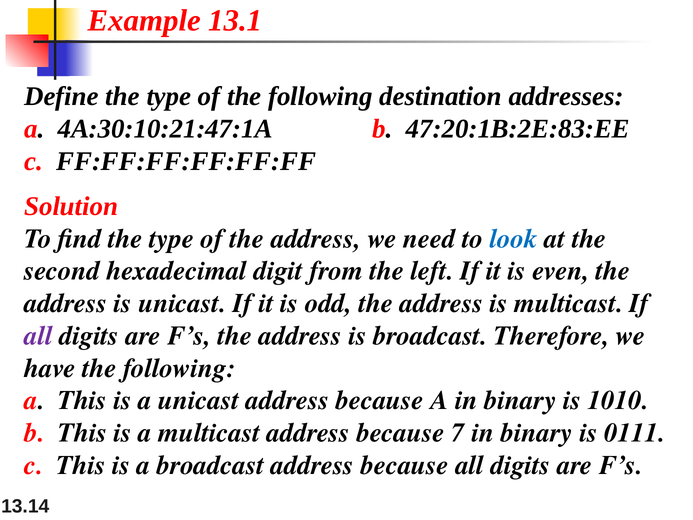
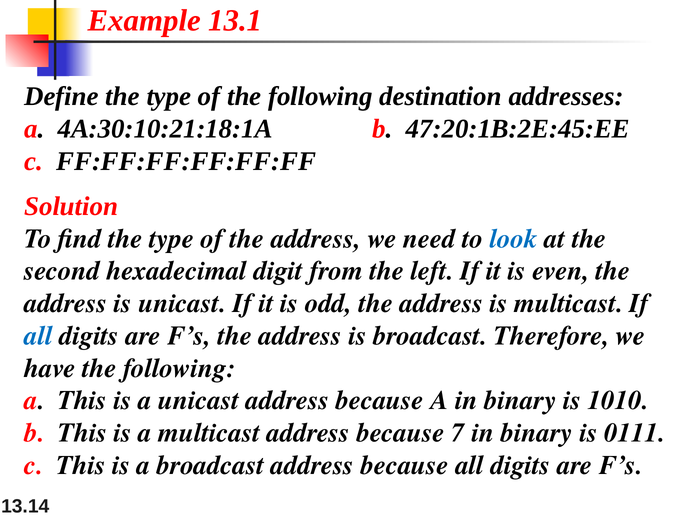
4A:30:10:21:47:1A: 4A:30:10:21:47:1A -> 4A:30:10:21:18:1A (165, 129)
47:20:1B:2E:83:EE: 47:20:1B:2E:83:EE -> 47:20:1B:2E:45:EE (518, 129)
all colour: purple -> blue (38, 336)
